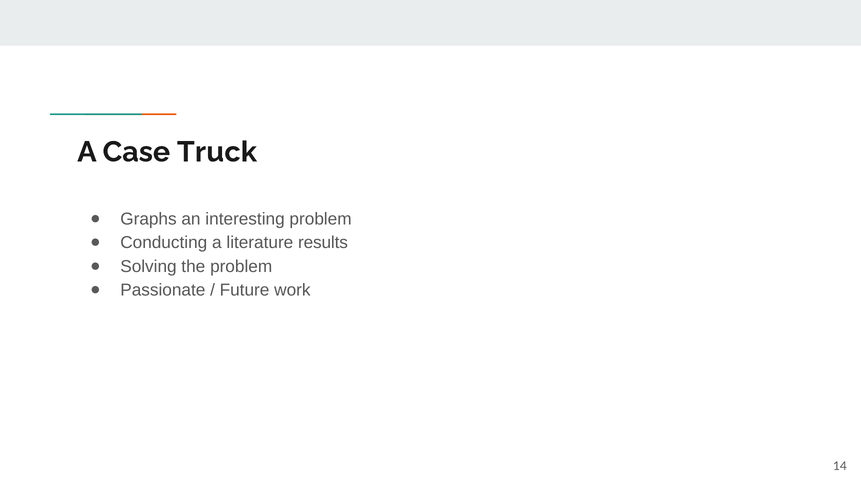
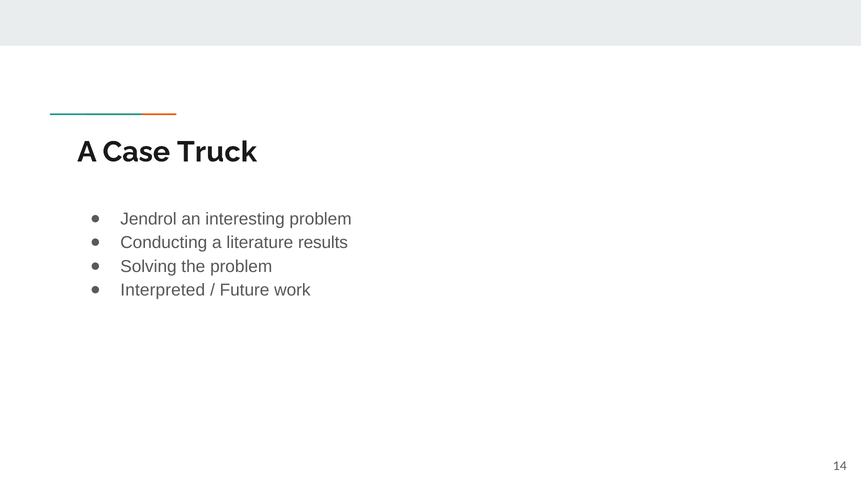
Graphs: Graphs -> Jendrol (148, 219)
Passionate: Passionate -> Interpreted (163, 290)
